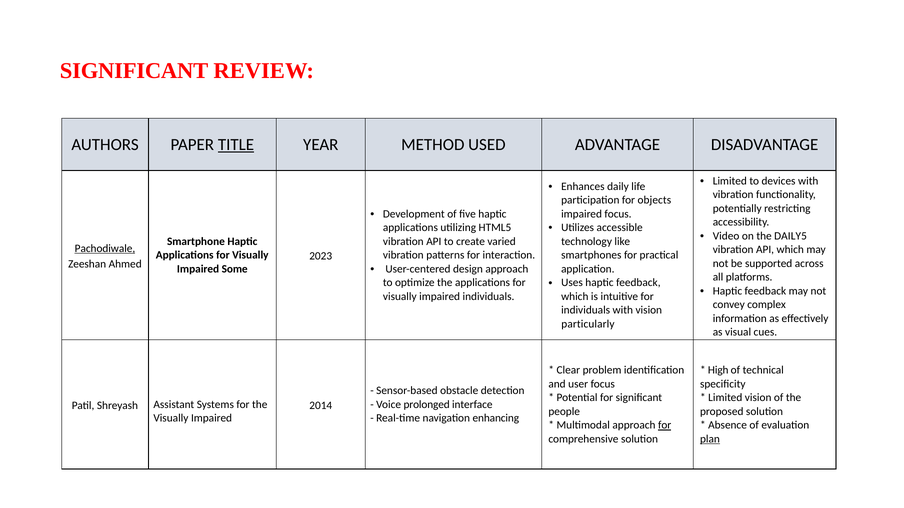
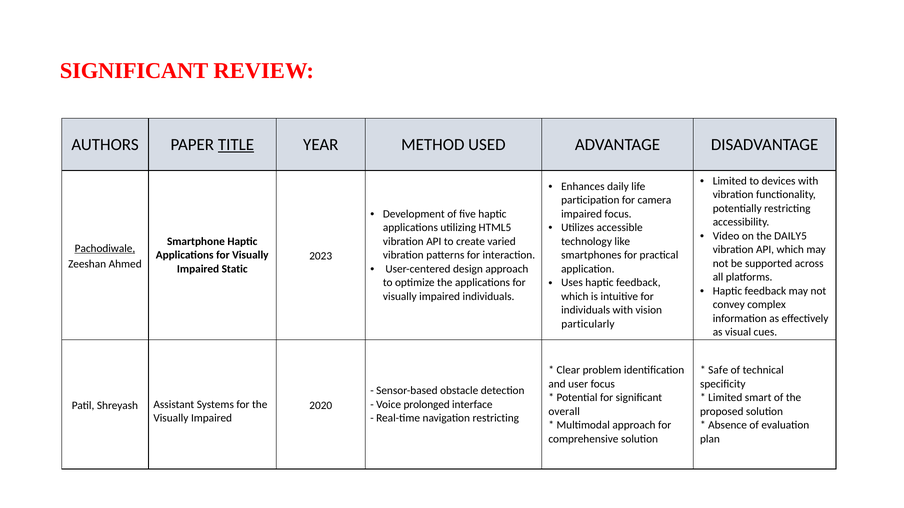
objects: objects -> camera (654, 200)
Some: Some -> Static (235, 269)
High: High -> Safe (718, 370)
Limited vision: vision -> smart (758, 398)
2014: 2014 -> 2020 (321, 406)
people: people -> overall (564, 412)
navigation enhancing: enhancing -> restricting (496, 419)
for underline: present -> none (665, 426)
plan underline: present -> none (710, 439)
